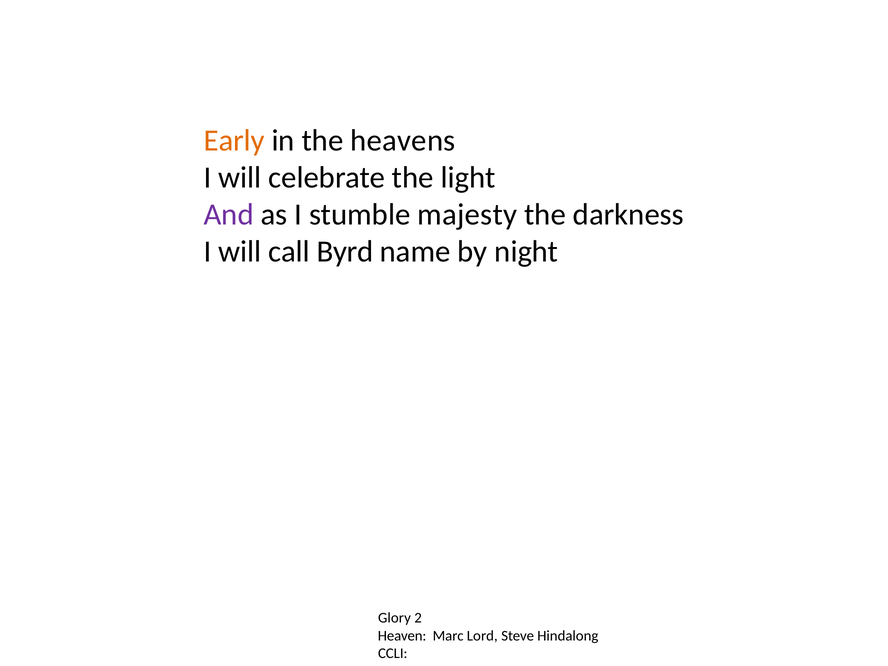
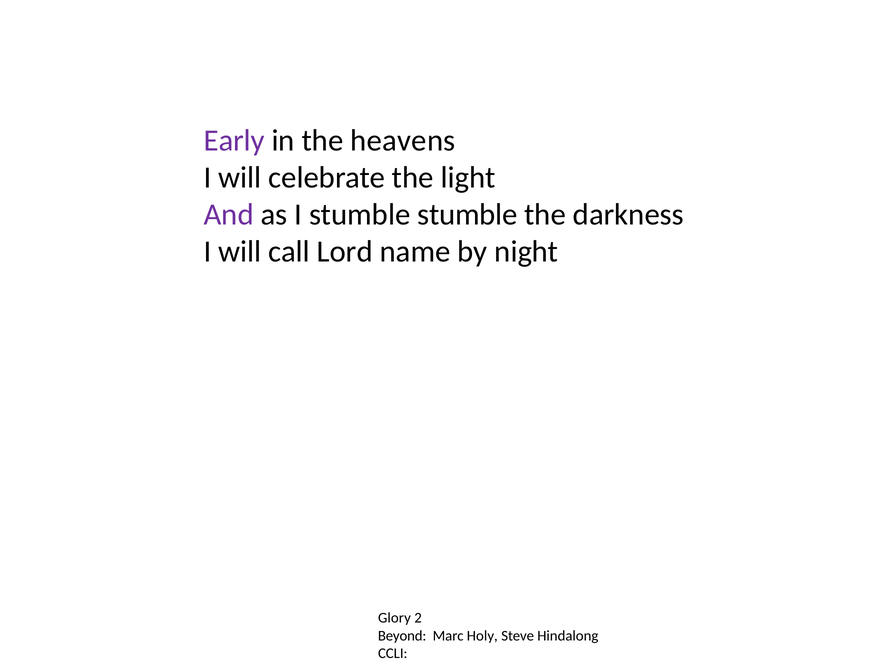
Early colour: orange -> purple (234, 140)
stumble majesty: majesty -> stumble (467, 214)
Byrd: Byrd -> Lord (345, 251)
Heaven: Heaven -> Beyond (402, 636)
Lord: Lord -> Holy (482, 636)
